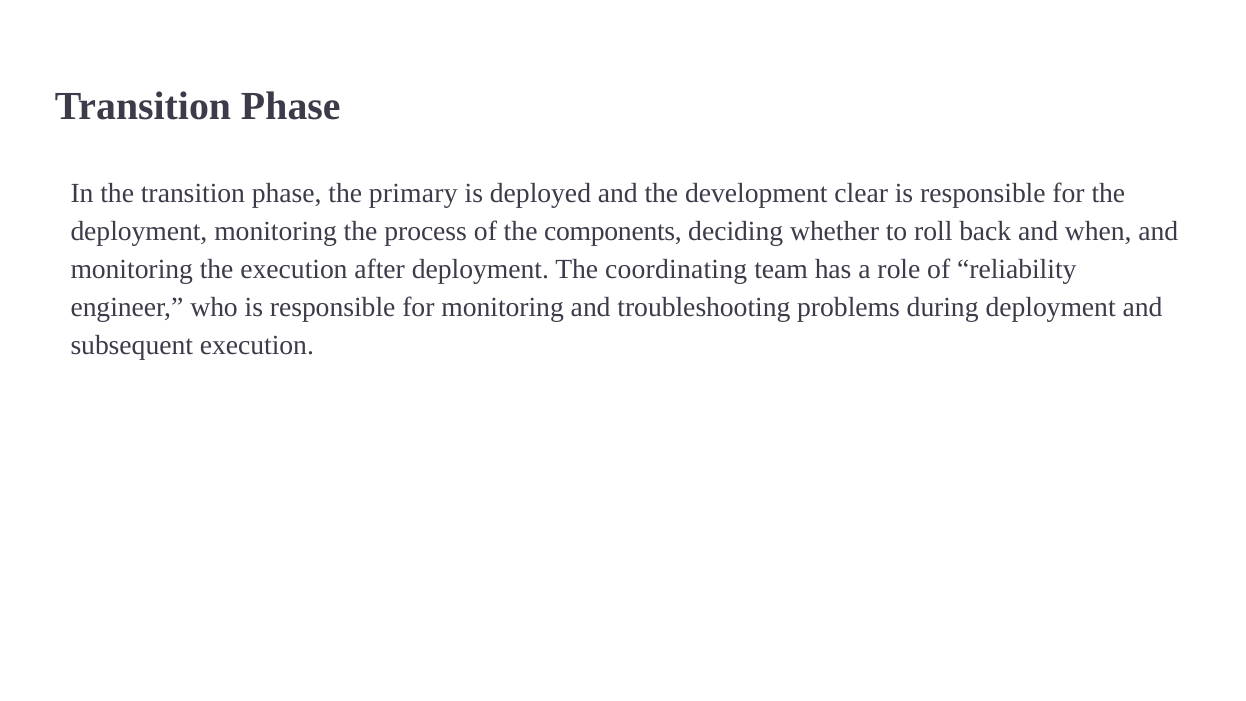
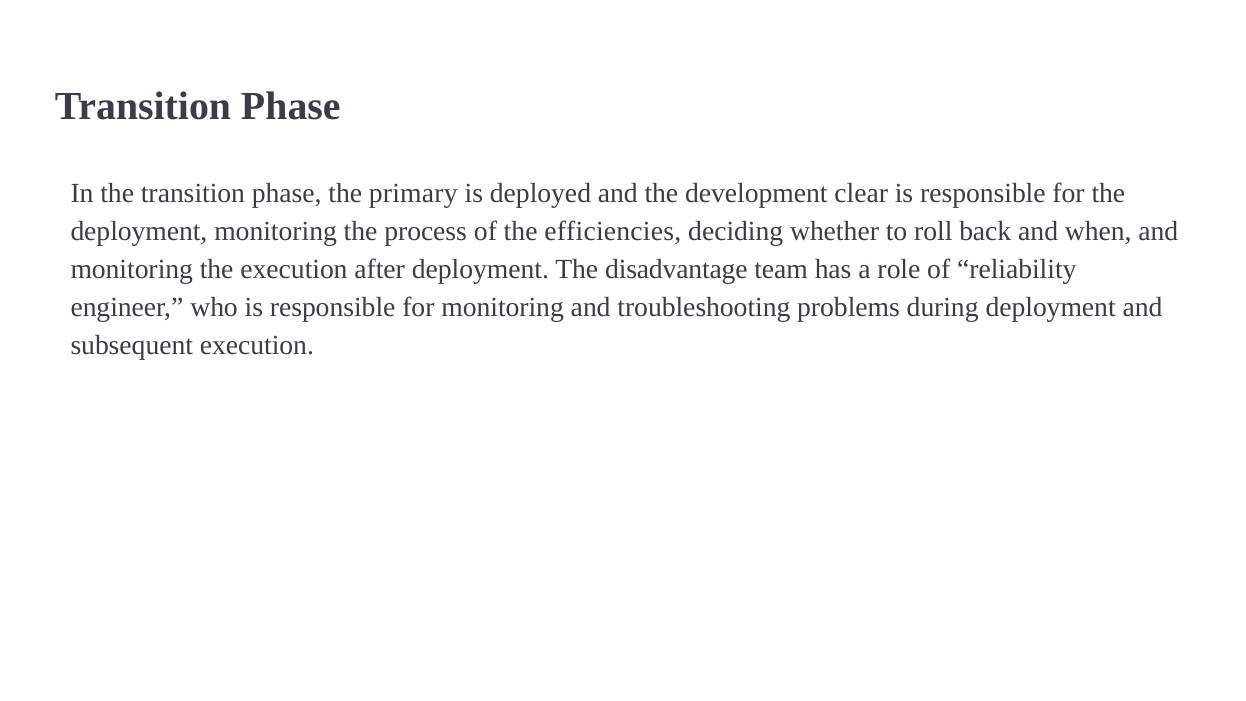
components: components -> efficiencies (613, 231)
coordinating: coordinating -> disadvantage (676, 269)
